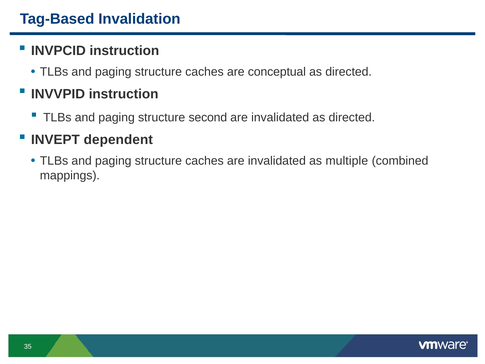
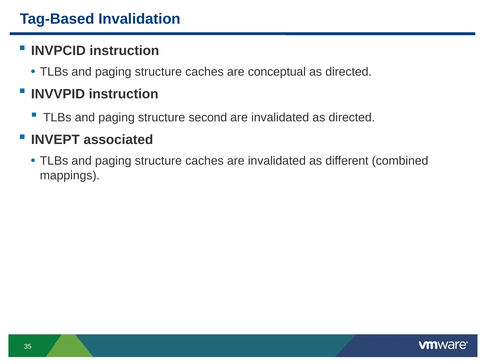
dependent: dependent -> associated (118, 140)
multiple: multiple -> different (347, 161)
